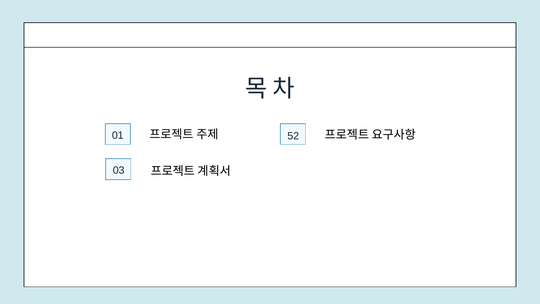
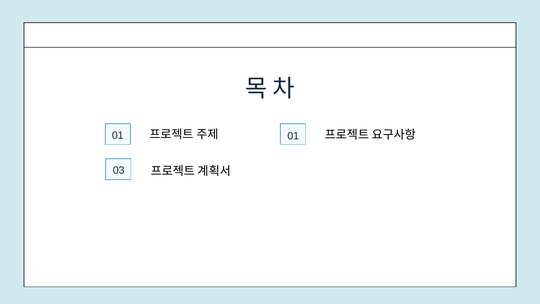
01 52: 52 -> 01 (293, 136)
